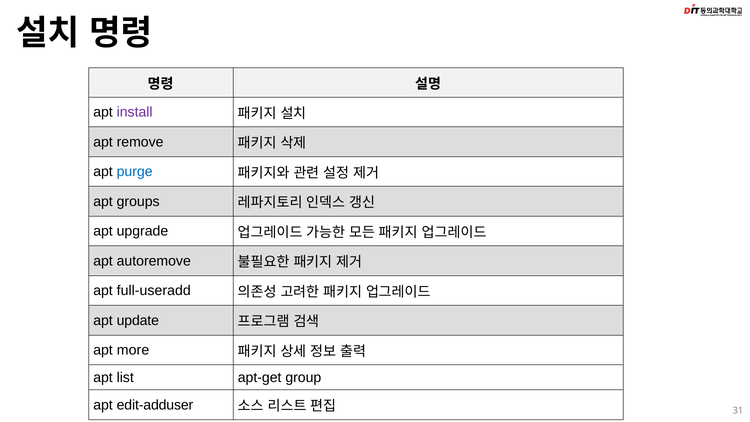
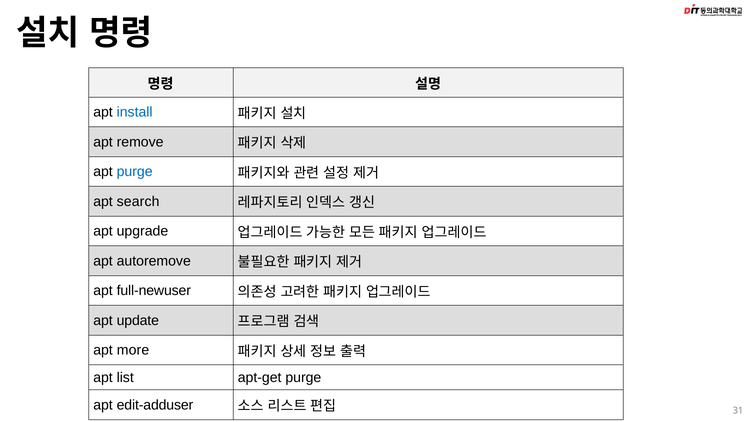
install colour: purple -> blue (135, 112)
groups: groups -> search (138, 201)
full-useradd: full-useradd -> full-newuser (154, 291)
apt-get group: group -> purge (303, 377)
